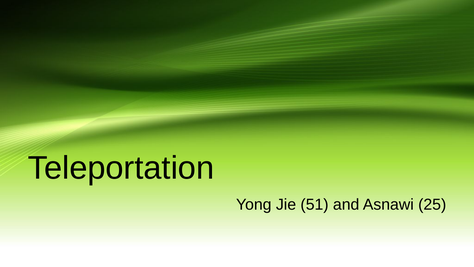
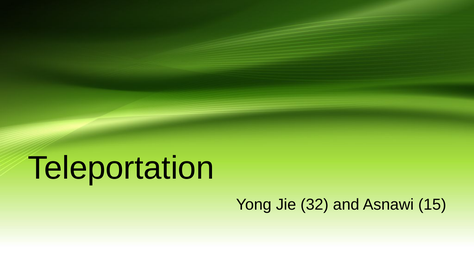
51: 51 -> 32 (315, 204)
25: 25 -> 15 (432, 204)
